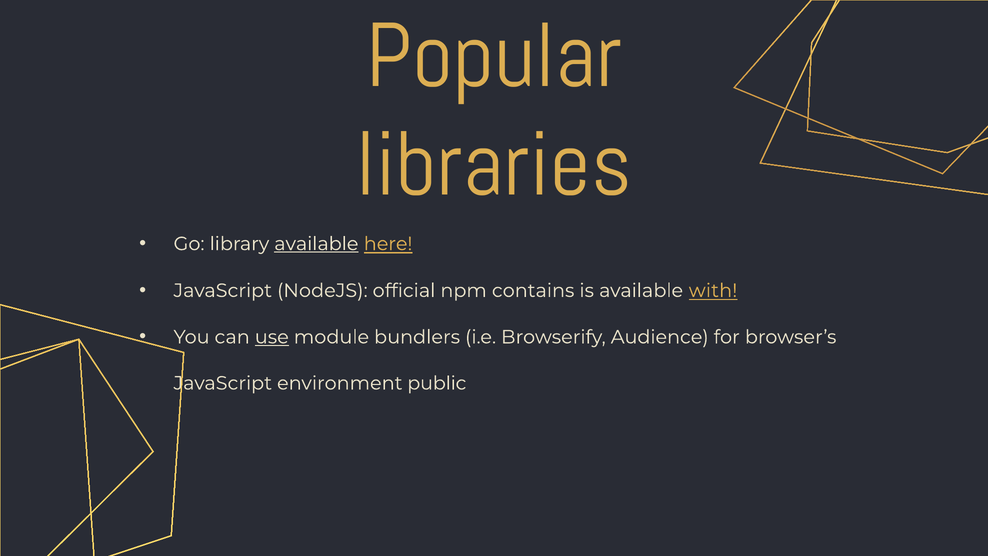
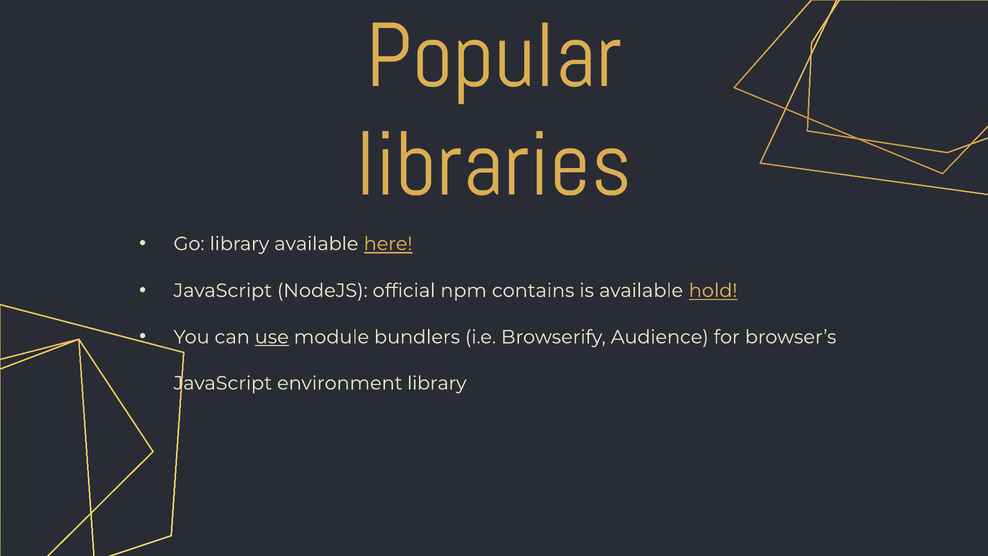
available underline: present -> none (316, 244)
with: with -> hold (713, 290)
environment public: public -> library (437, 383)
